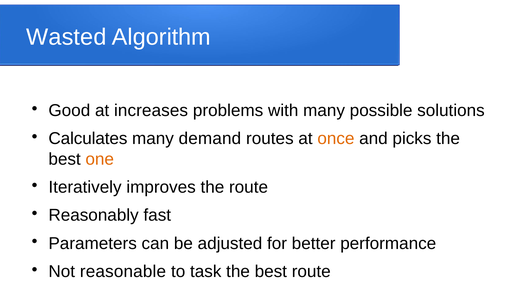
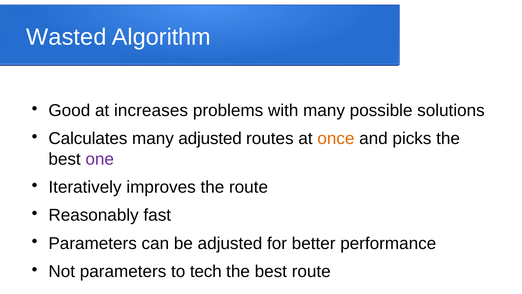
many demand: demand -> adjusted (210, 138)
one colour: orange -> purple (100, 159)
Not reasonable: reasonable -> parameters (123, 271)
task: task -> tech (206, 271)
